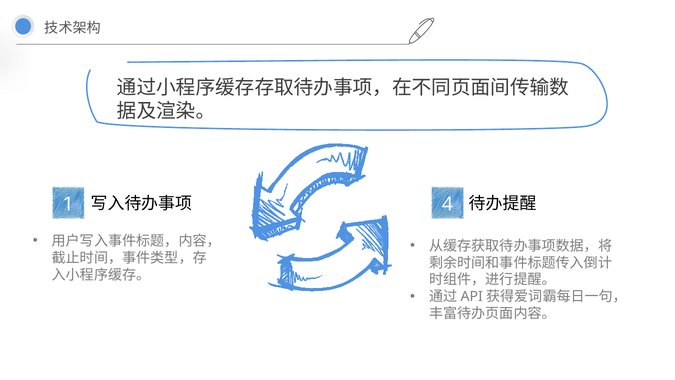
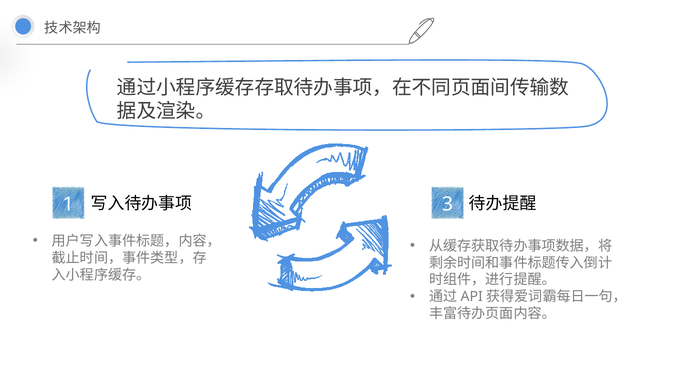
4: 4 -> 3 (447, 204)
